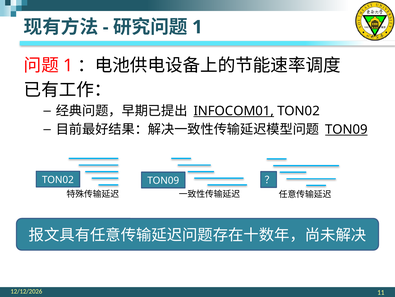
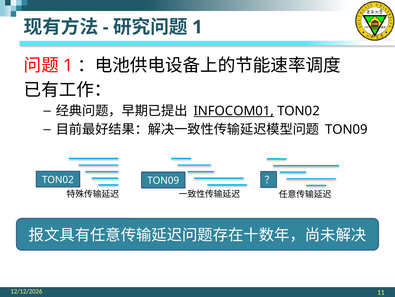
TON09 underline: present -> none (346, 129)
